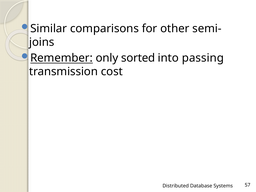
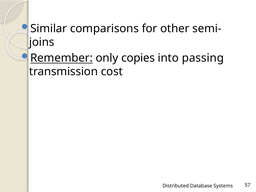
sorted: sorted -> copies (138, 58)
